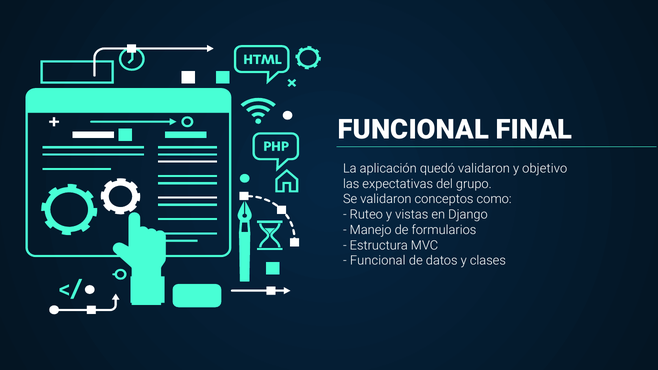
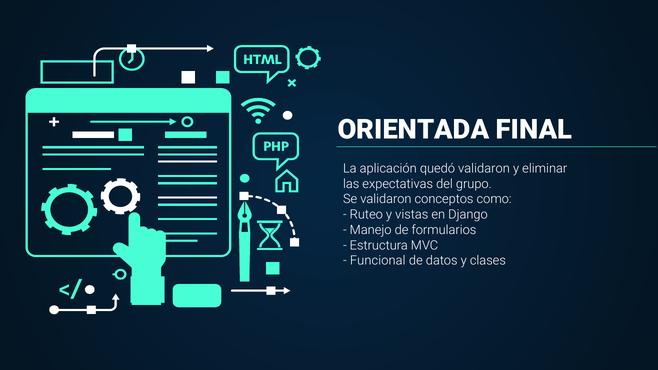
FUNCIONAL: FUNCIONAL -> ORIENTADA (413, 130)
objetivo: objetivo -> eliminar (545, 169)
